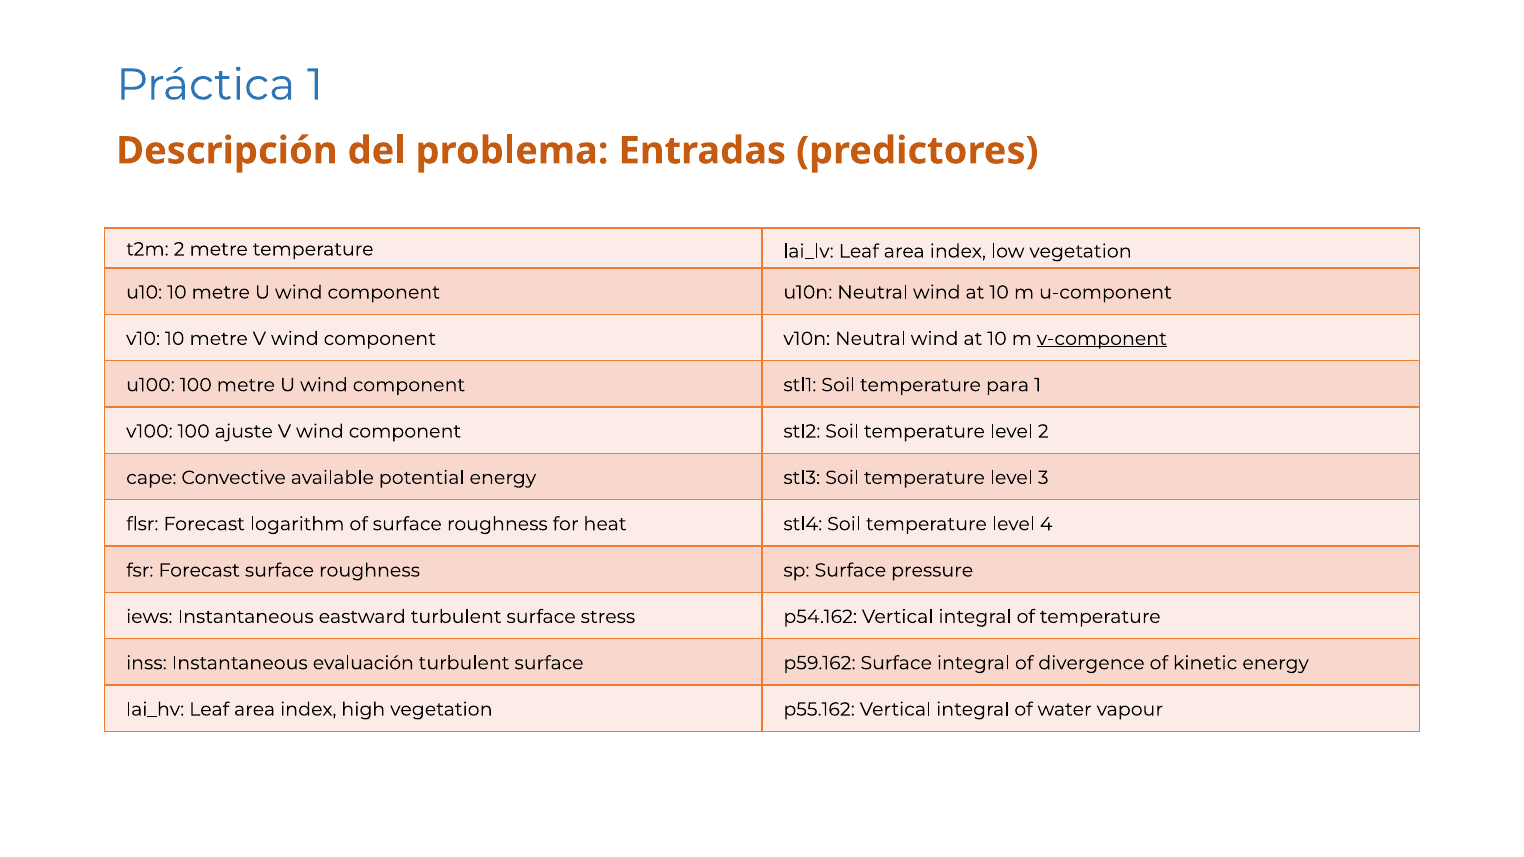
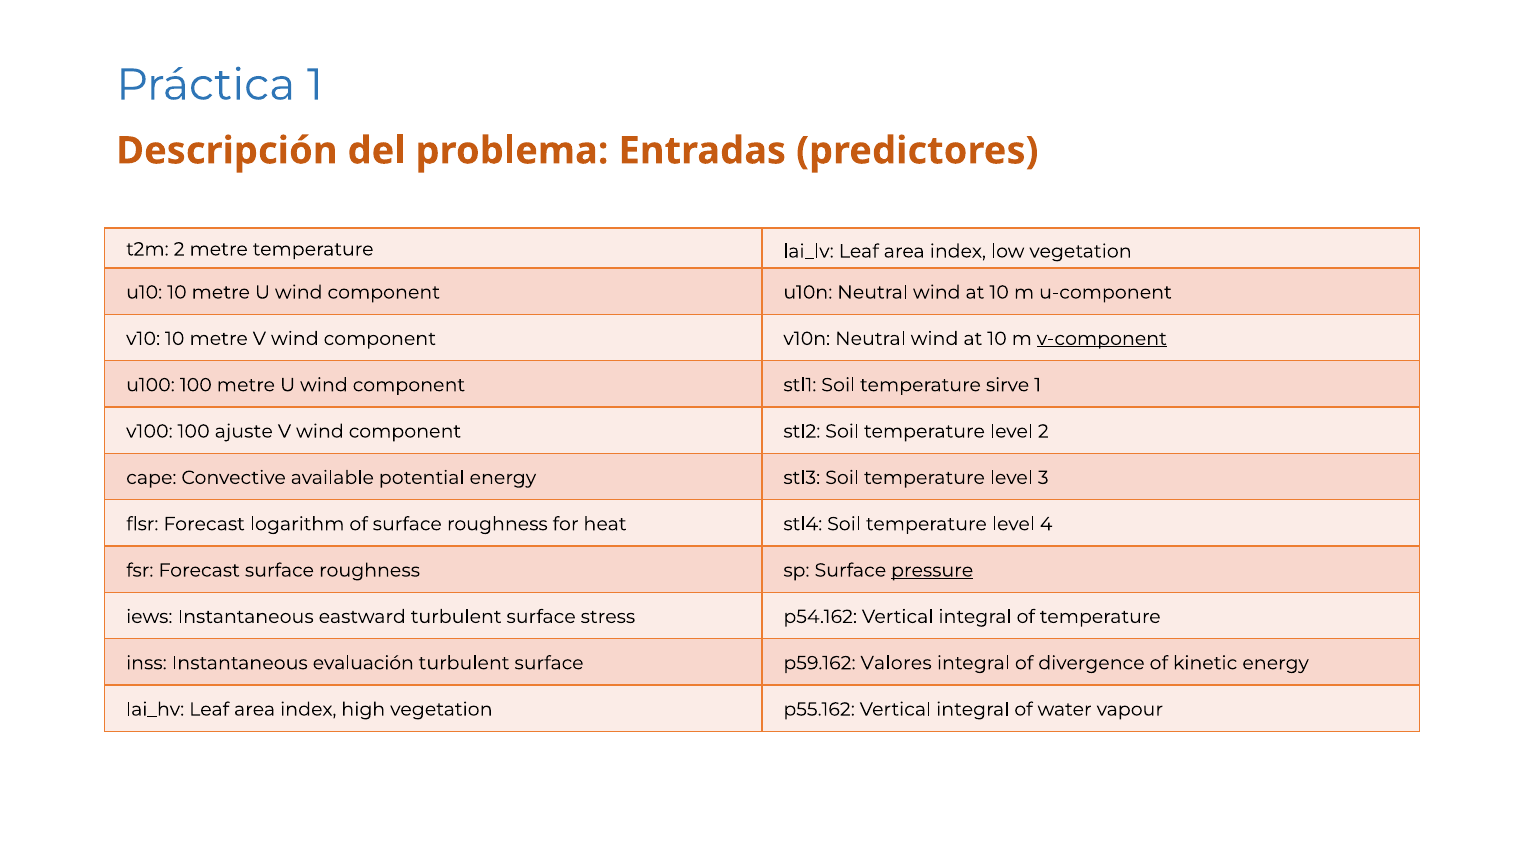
para: para -> sirve (1008, 385)
pressure underline: none -> present (932, 571)
p59.162 Surface: Surface -> Valores (896, 663)
